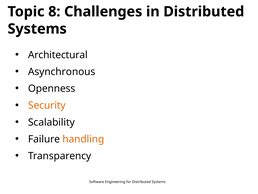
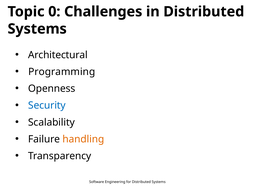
8: 8 -> 0 (54, 12)
Asynchronous: Asynchronous -> Programming (62, 72)
Security colour: orange -> blue (47, 105)
